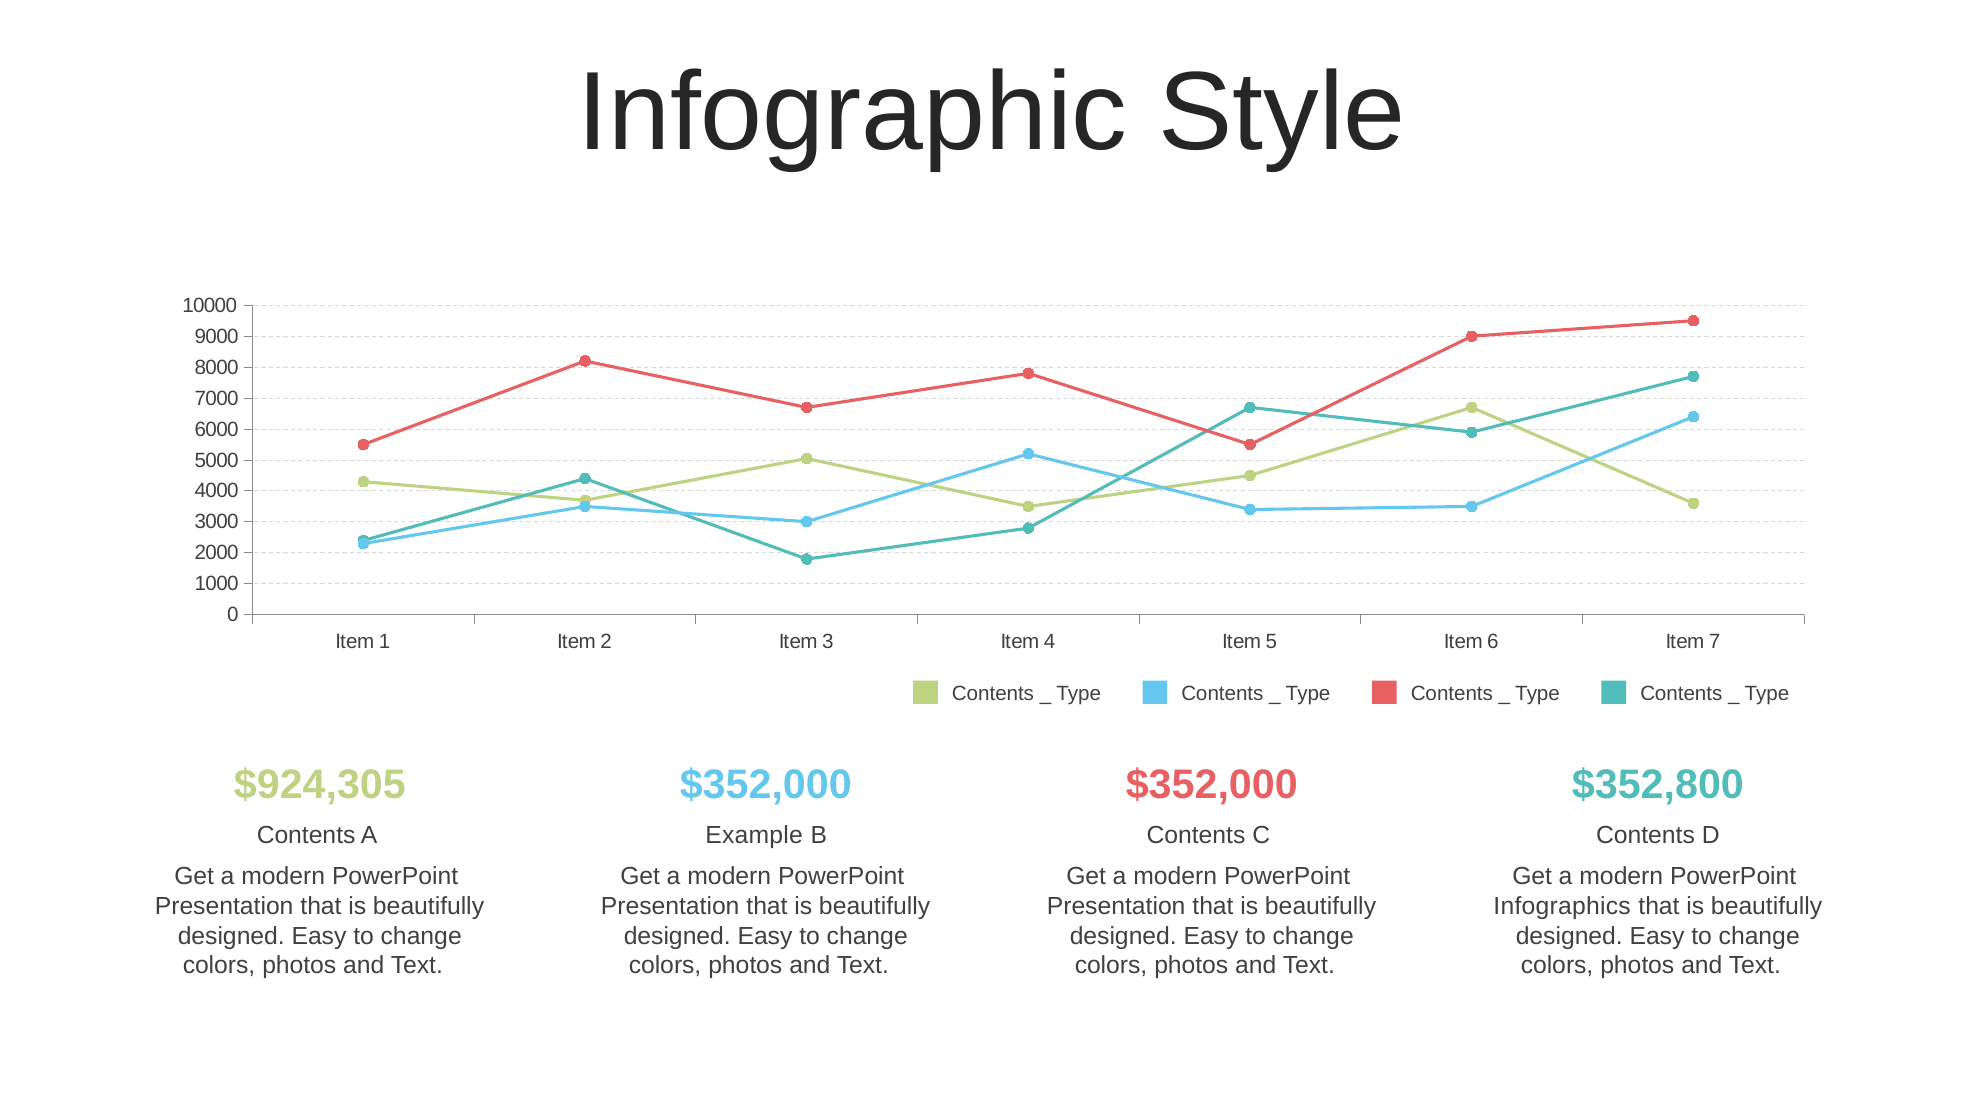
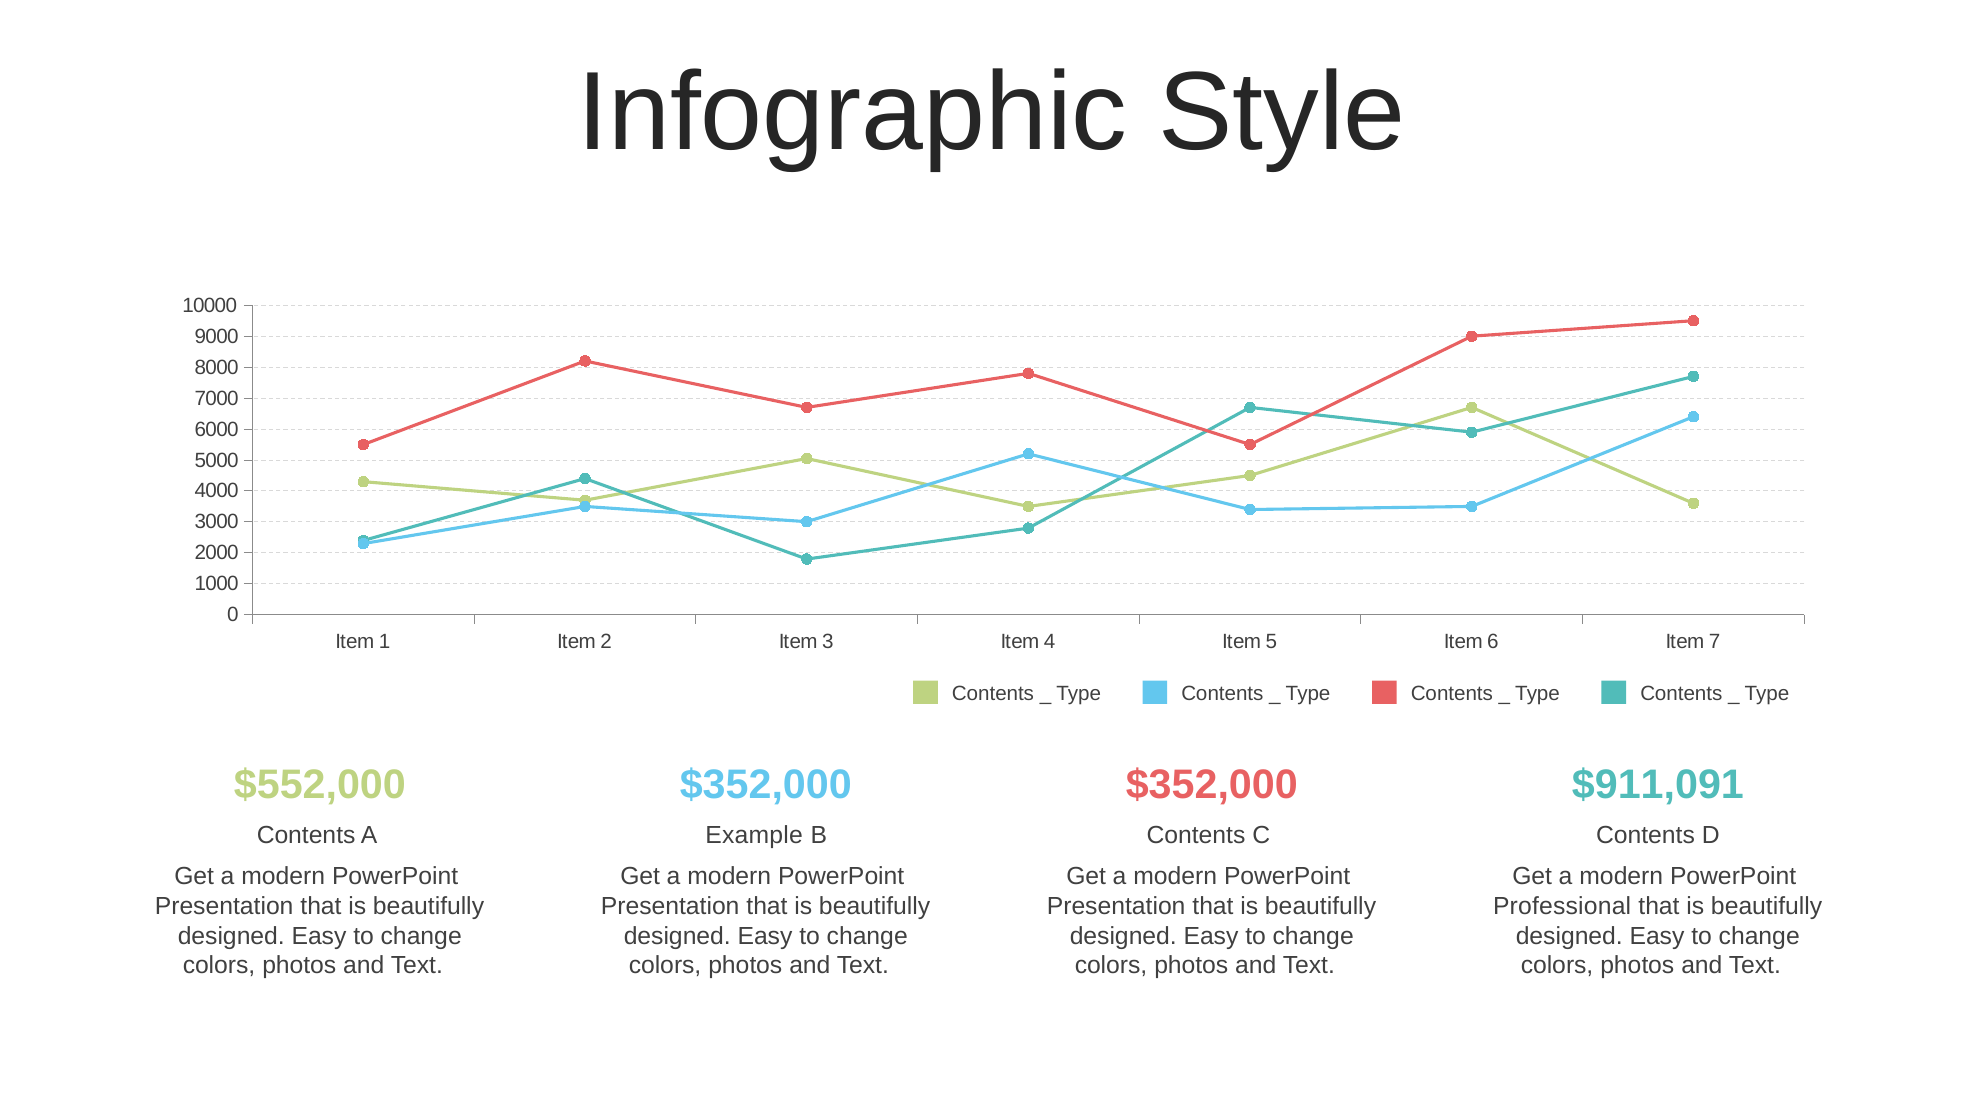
$924,305: $924,305 -> $552,000 (320, 785)
$352,800: $352,800 -> $911,091 (1658, 785)
Infographics: Infographics -> Professional (1562, 906)
